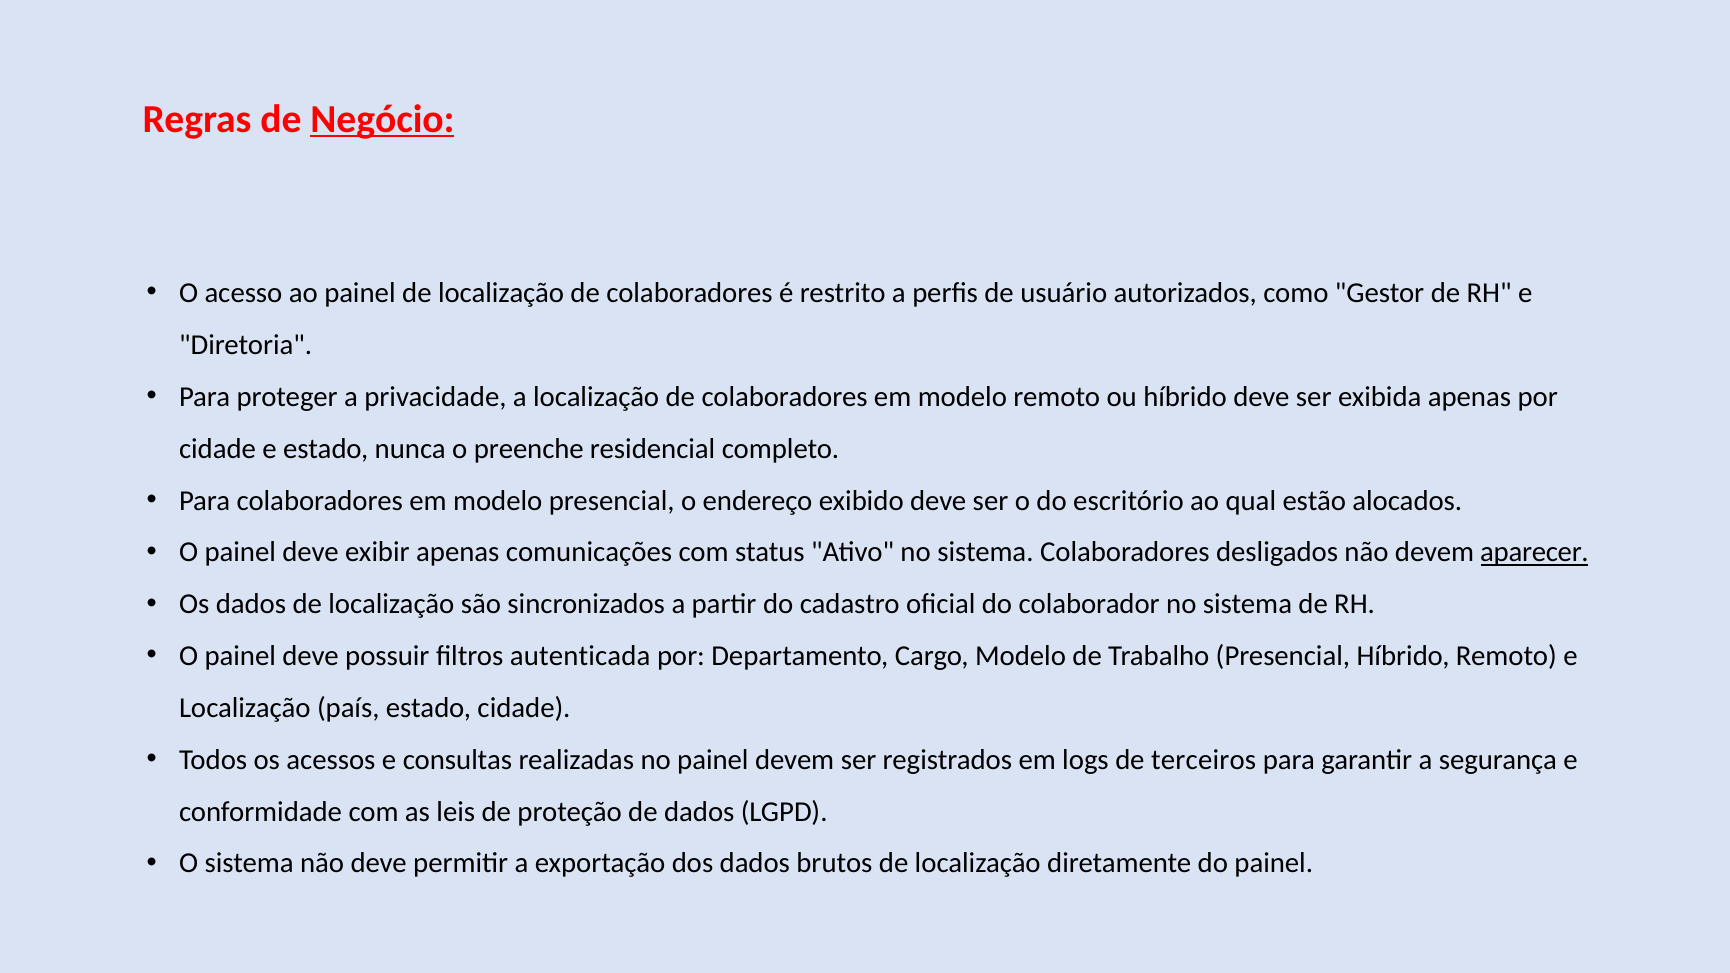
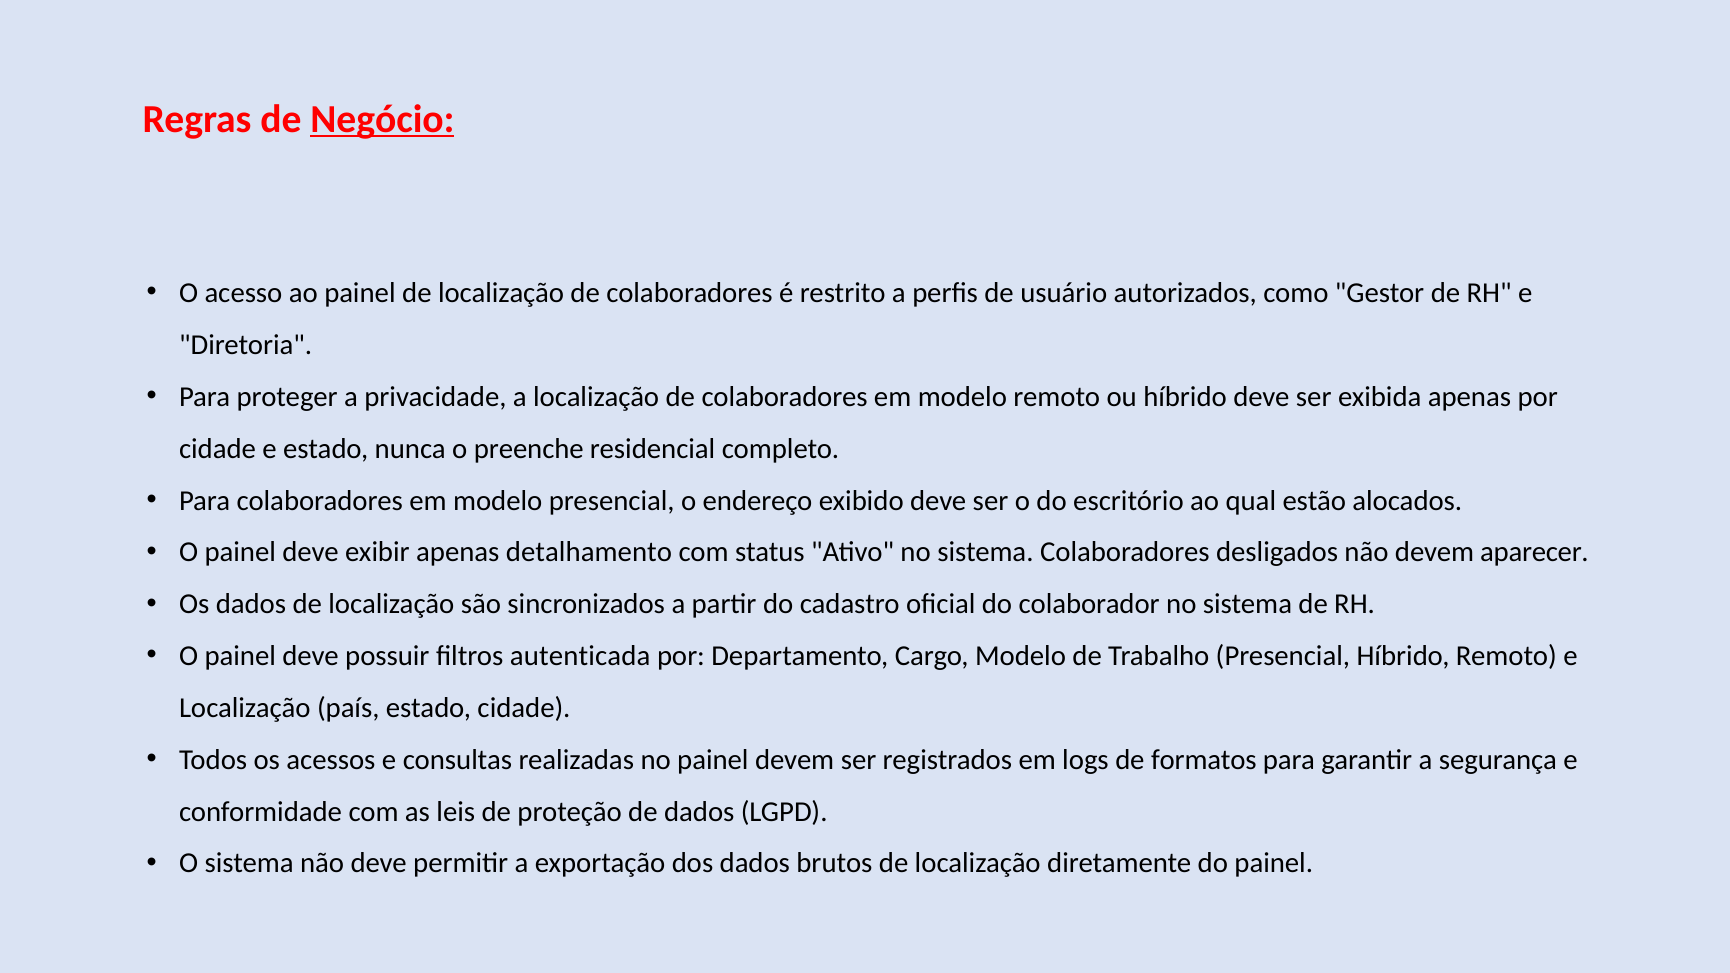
comunicações: comunicações -> detalhamento (589, 552)
aparecer underline: present -> none (1534, 552)
terceiros: terceiros -> formatos (1204, 760)
